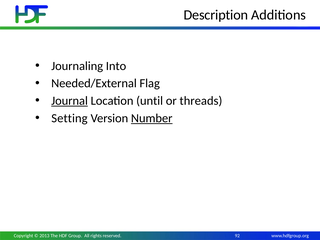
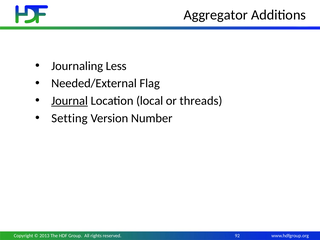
Description: Description -> Aggregator (216, 15)
Into: Into -> Less (116, 66)
until: until -> local (150, 101)
Number underline: present -> none (152, 118)
